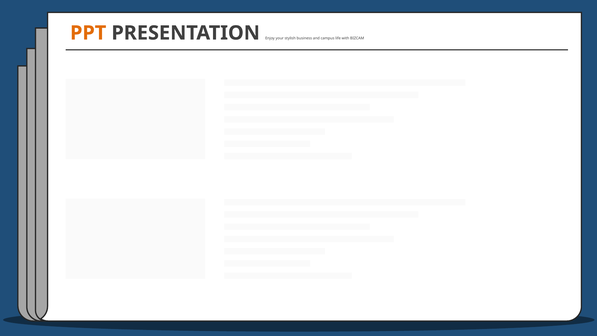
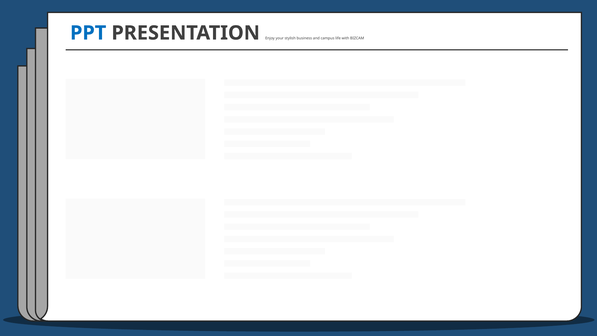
PPT colour: orange -> blue (88, 33)
